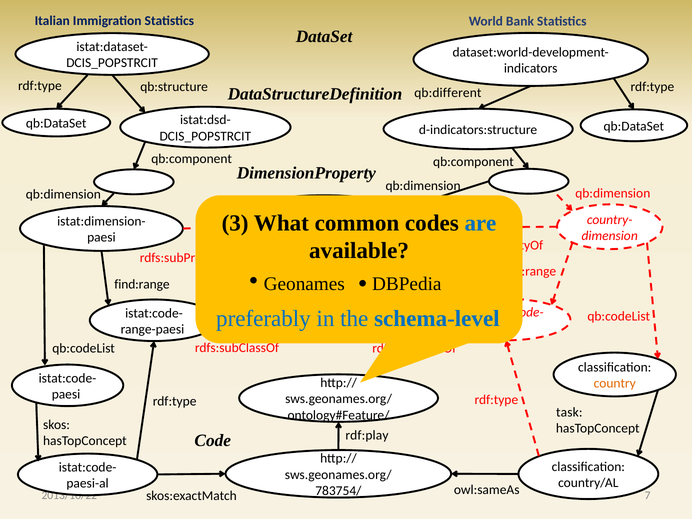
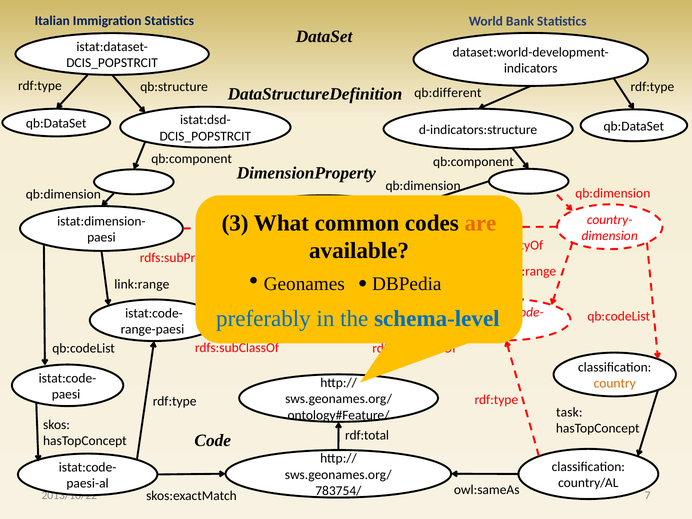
are colour: blue -> orange (480, 223)
find:range: find:range -> link:range (142, 284)
rdf:play: rdf:play -> rdf:total (367, 435)
